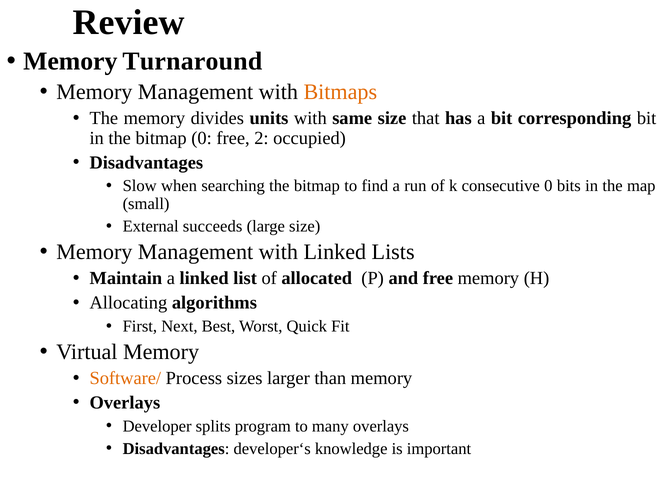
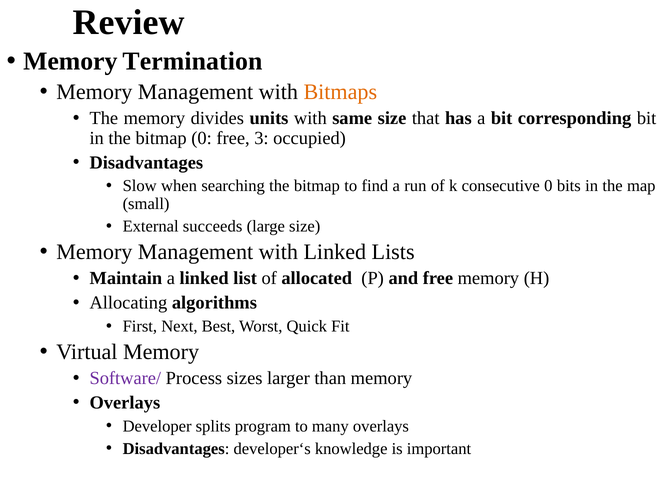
Turnaround: Turnaround -> Termination (192, 61)
2: 2 -> 3 (261, 138)
Software/ colour: orange -> purple (125, 378)
